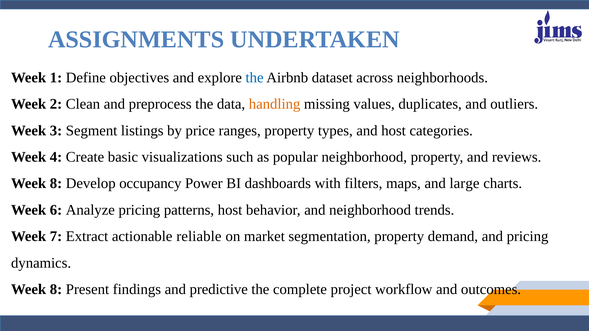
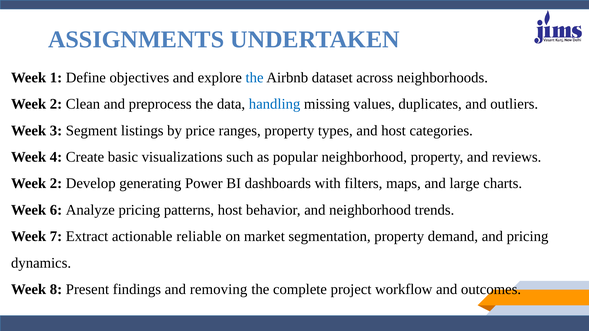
handling colour: orange -> blue (275, 104)
8: 8 -> 2 (56, 184)
occupancy: occupancy -> generating (150, 184)
predictive: predictive -> removing (219, 290)
